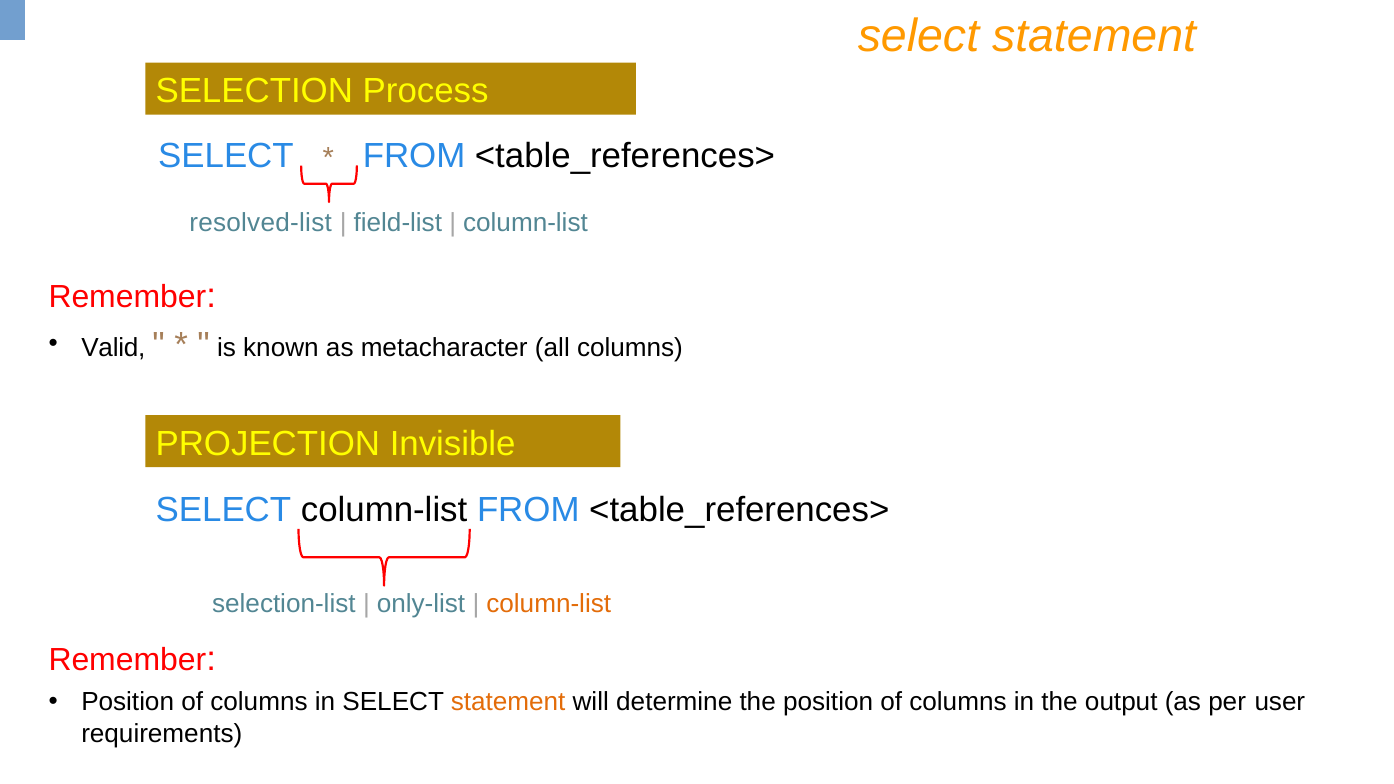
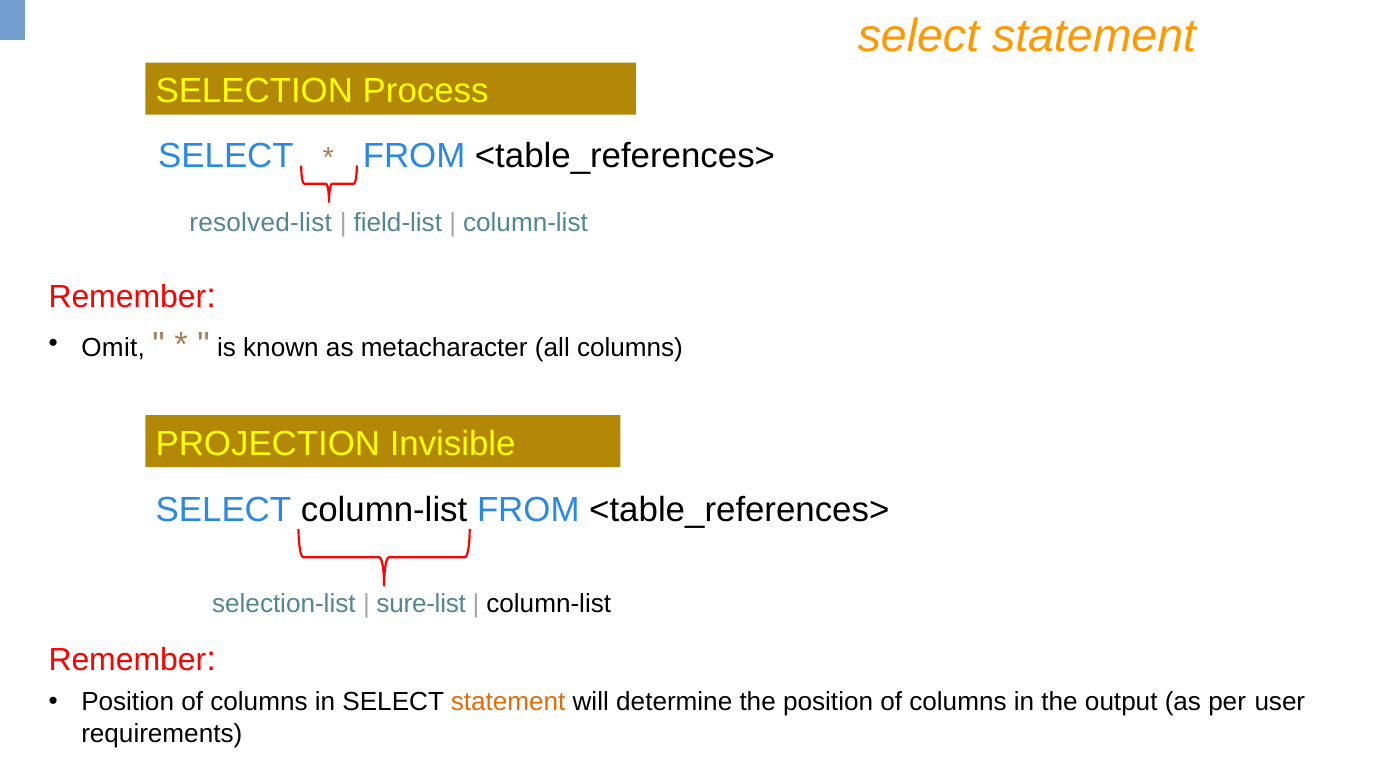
Valid: Valid -> Omit (113, 348)
only-list: only-list -> sure-list (421, 604)
column-list colour: orange -> black (549, 604)
